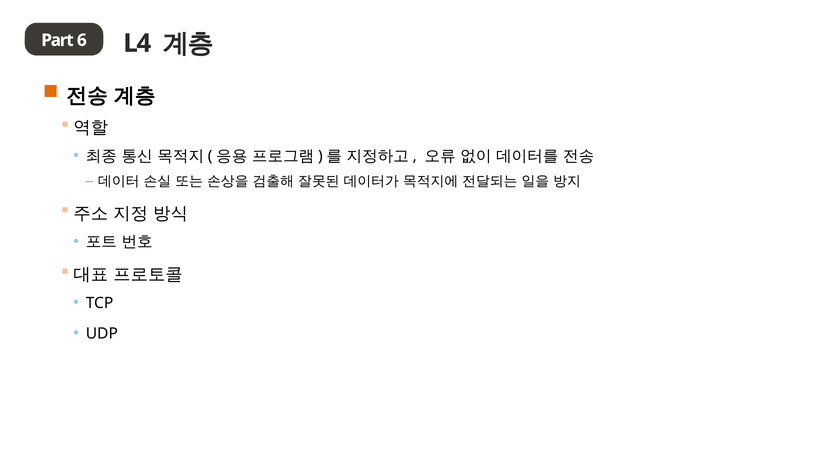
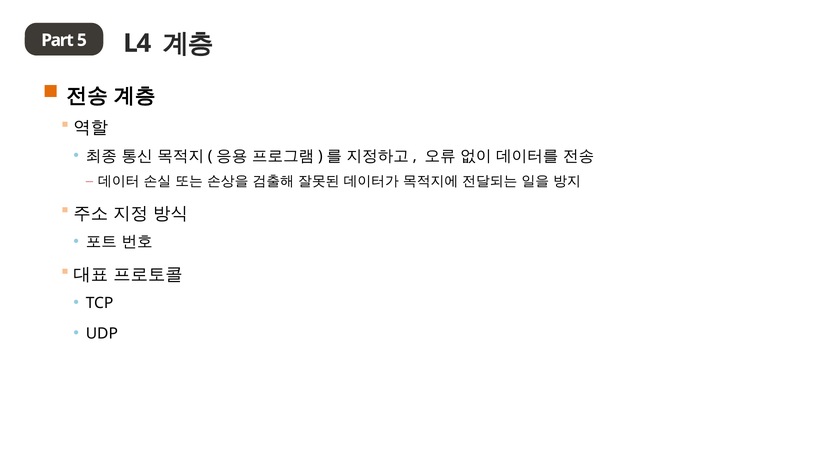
6: 6 -> 5 (82, 40)
